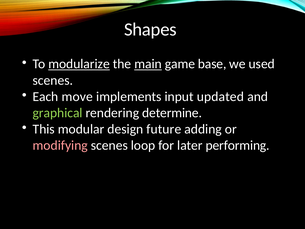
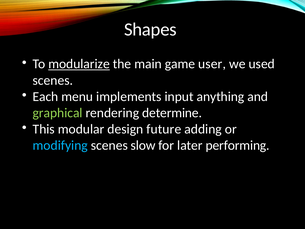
main underline: present -> none (148, 64)
base: base -> user (212, 64)
move: move -> menu (77, 96)
updated: updated -> anything (220, 96)
modifying colour: pink -> light blue (60, 145)
loop: loop -> slow (143, 145)
